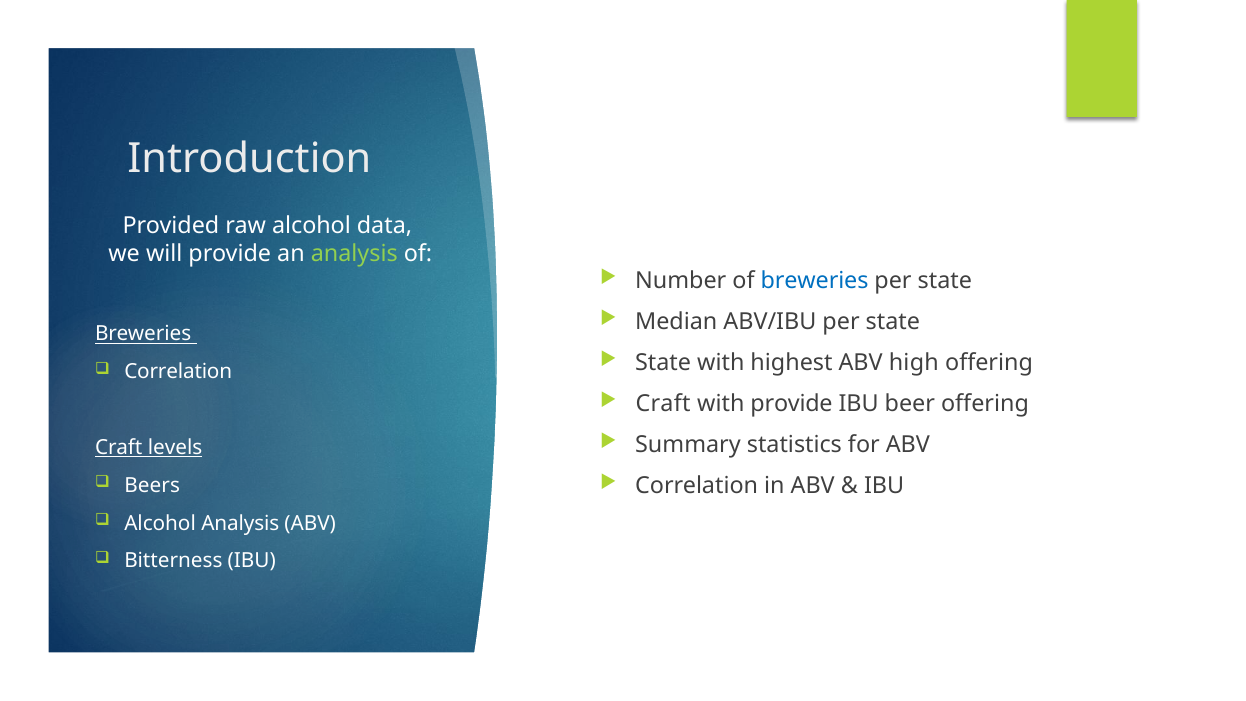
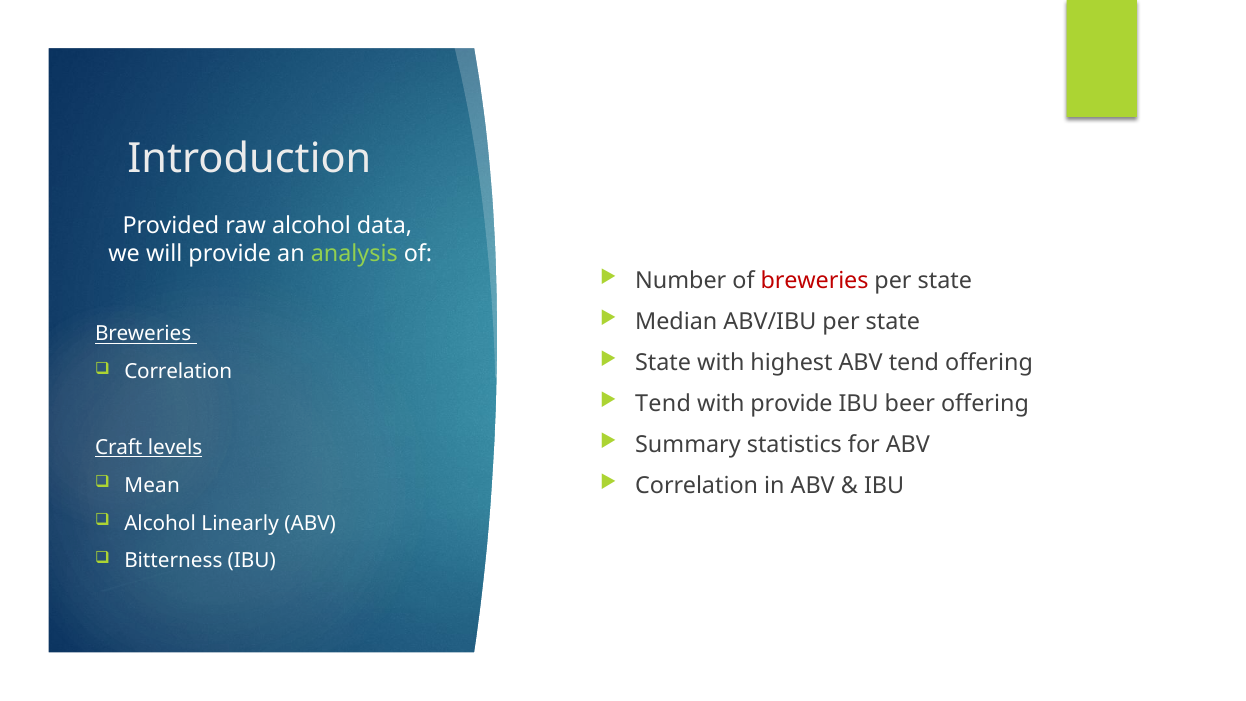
breweries colour: blue -> red (815, 281)
ABV high: high -> tend (914, 363)
Craft: Craft -> Tend (663, 404)
Beers: Beers -> Mean (152, 485)
Alcohol Analysis: Analysis -> Linearly (240, 523)
